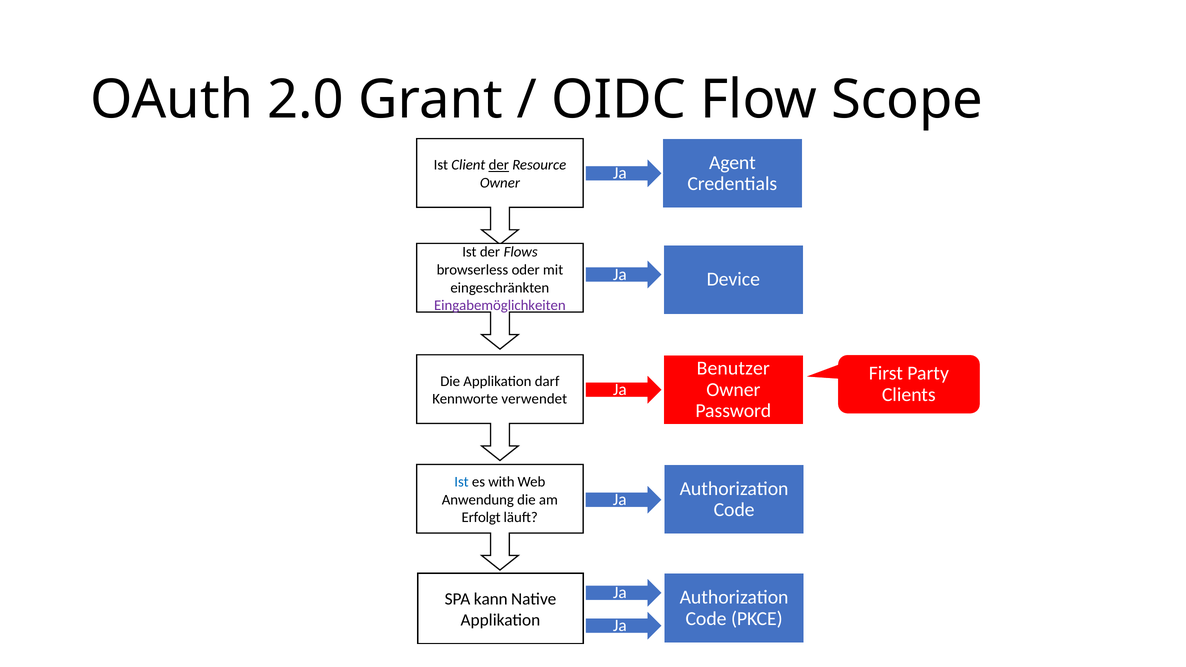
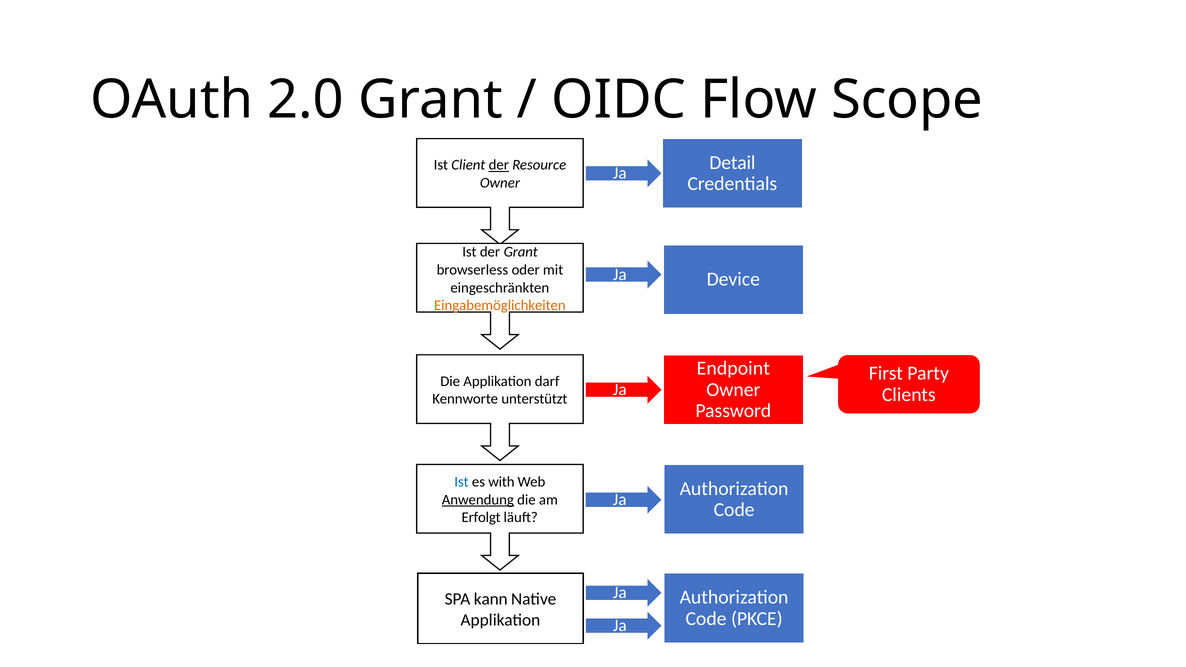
Agent: Agent -> Detail (732, 163)
der Flows: Flows -> Grant (521, 252)
Eingabemöglichkeiten colour: purple -> orange (500, 305)
Benutzer: Benutzer -> Endpoint (733, 368)
verwendet: verwendet -> unterstützt (534, 399)
Anwendung underline: none -> present (478, 500)
